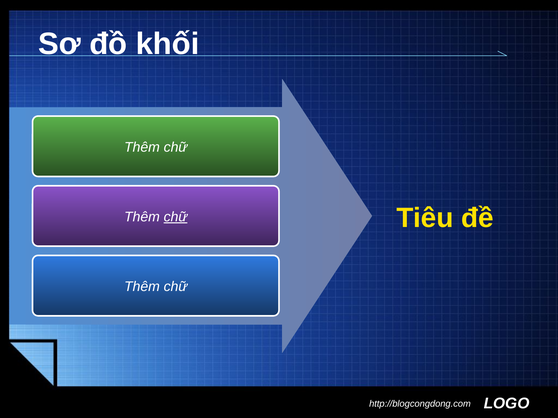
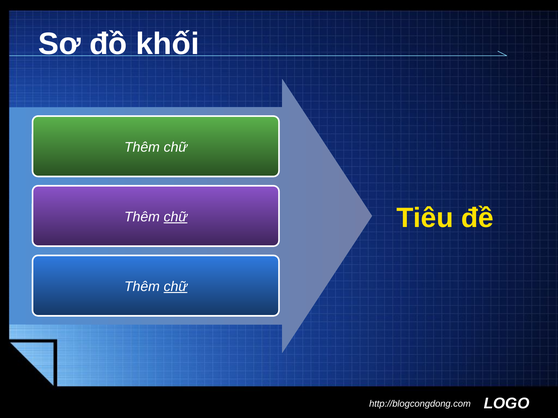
chữ underline: none -> present (175, 287)
